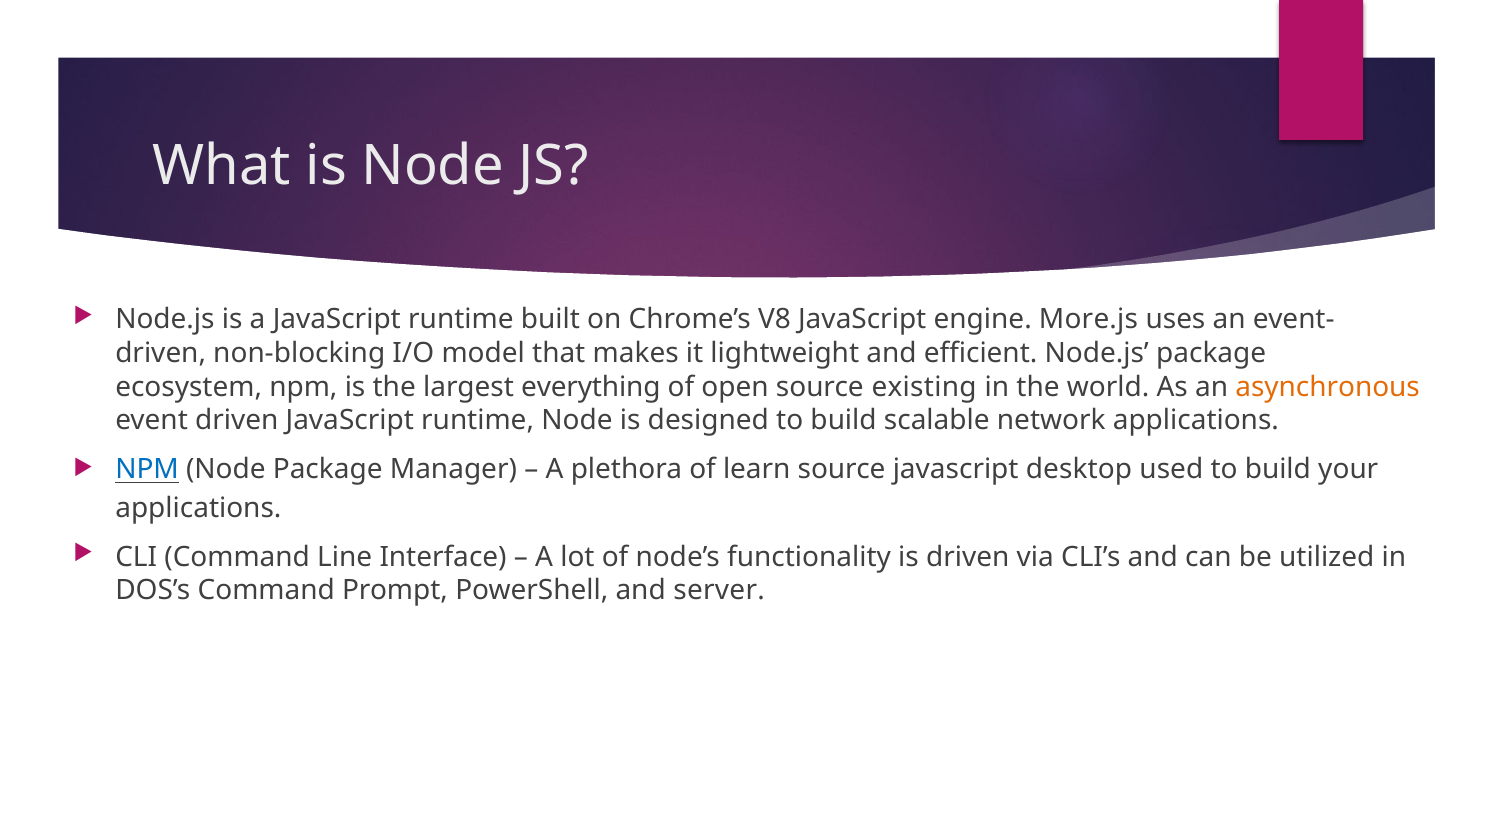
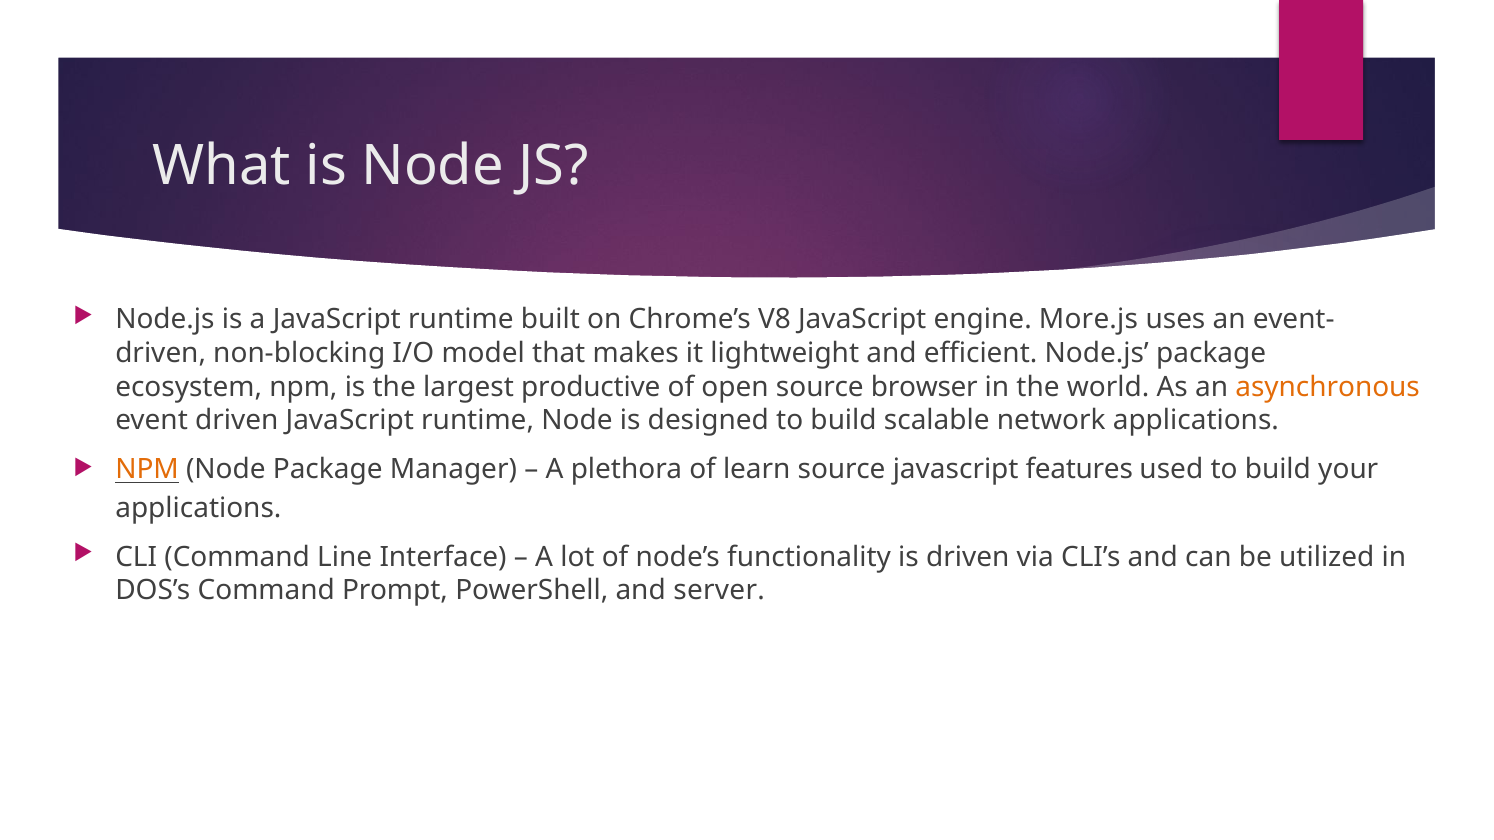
everything: everything -> productive (591, 387)
existing: existing -> browser (924, 387)
NPM colour: blue -> orange (147, 470)
desktop: desktop -> features (1079, 470)
